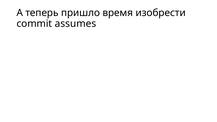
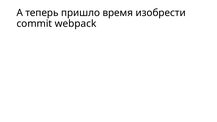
assumes: assumes -> webpack (76, 24)
